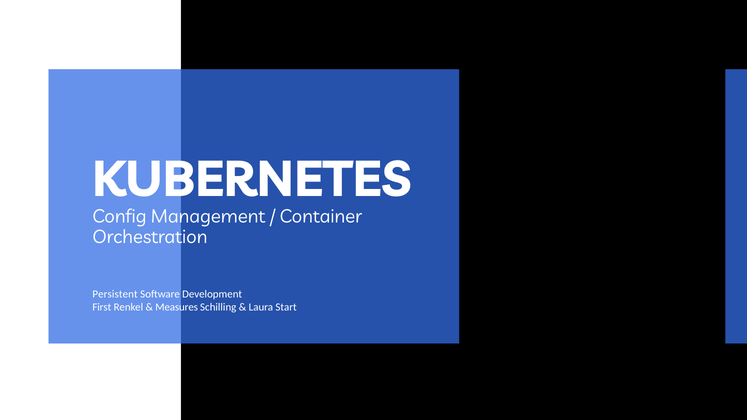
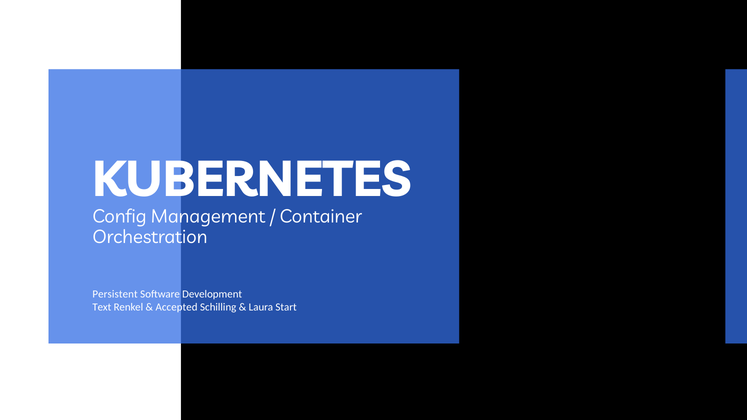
First: First -> Text (102, 307)
Measures: Measures -> Accepted (177, 307)
